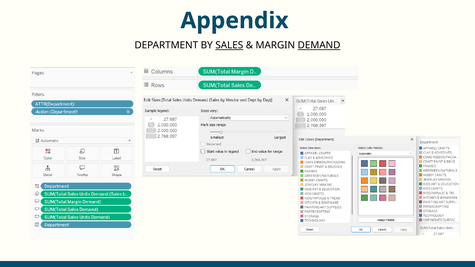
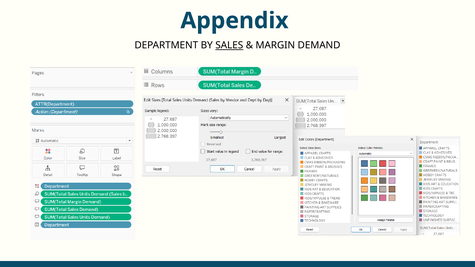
DEMAND underline: present -> none (319, 45)
